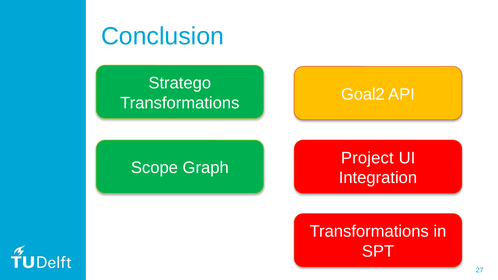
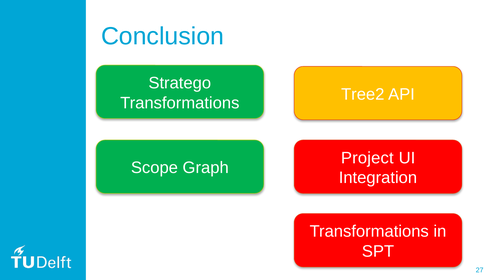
Goal2: Goal2 -> Tree2 (363, 94)
